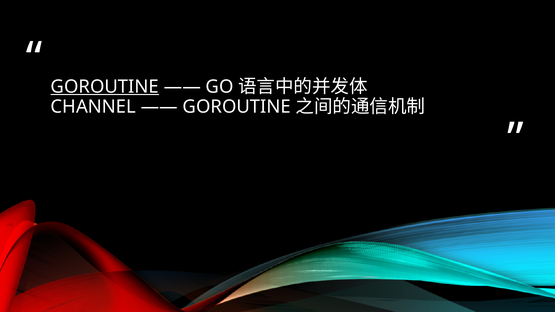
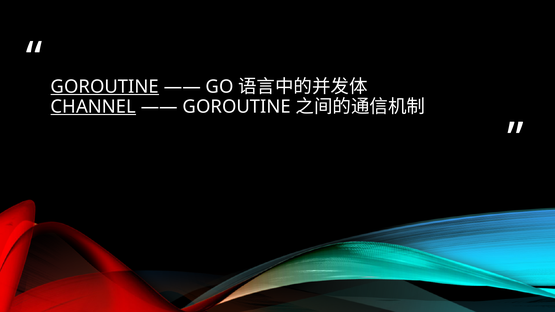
CHANNEL underline: none -> present (93, 107)
